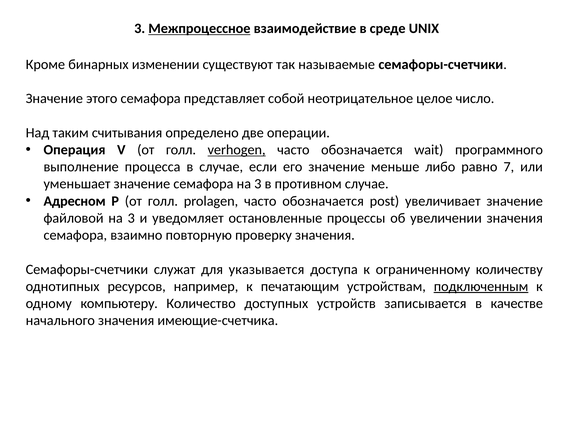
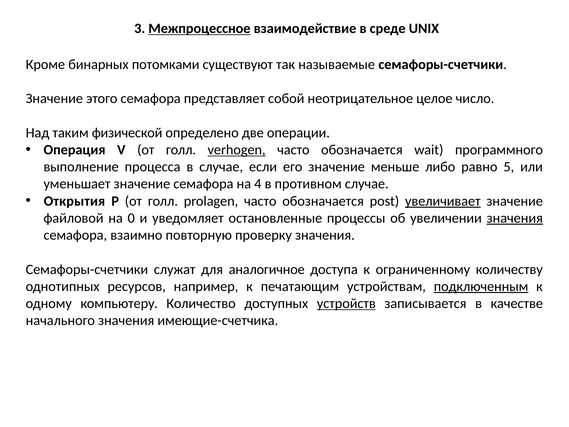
изменении: изменении -> потомками (166, 64)
считывания: считывания -> физической (127, 133)
7: 7 -> 5 (509, 167)
семафора на 3: 3 -> 4 (258, 184)
Адресном: Адресном -> Открытия (74, 201)
увеличивает underline: none -> present (443, 201)
3: 3 -> 0 (131, 218)
значения underline: none -> present (515, 218)
указывается: указывается -> аналогичное (267, 269)
устройств underline: none -> present (346, 303)
